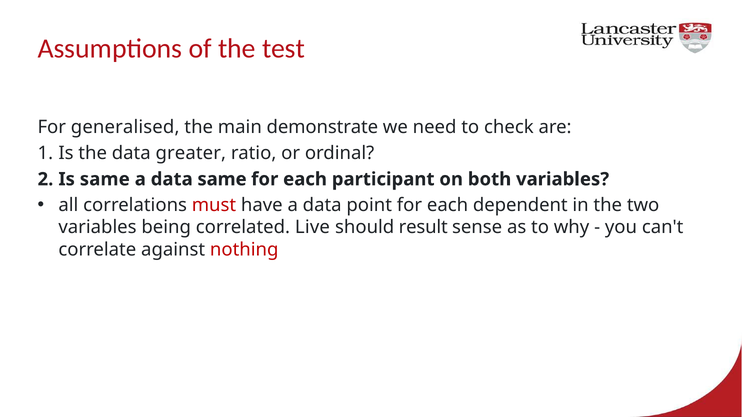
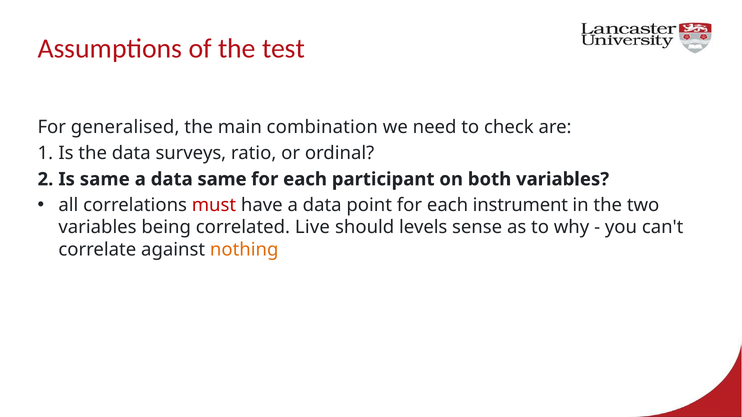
demonstrate: demonstrate -> combination (322, 127)
greater: greater -> surveys (191, 153)
dependent: dependent -> instrument (520, 205)
result: result -> levels (423, 228)
nothing colour: red -> orange (244, 250)
